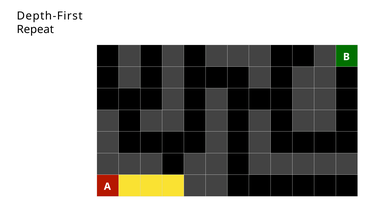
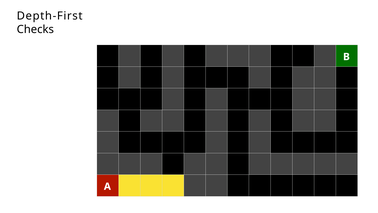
Repeat: Repeat -> Checks (35, 29)
